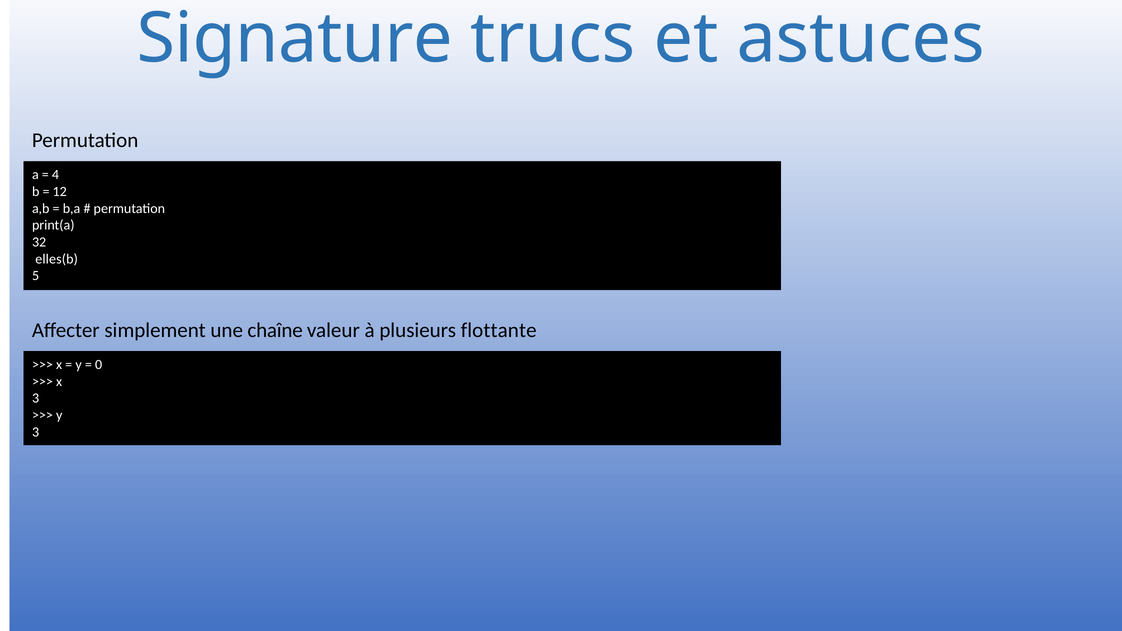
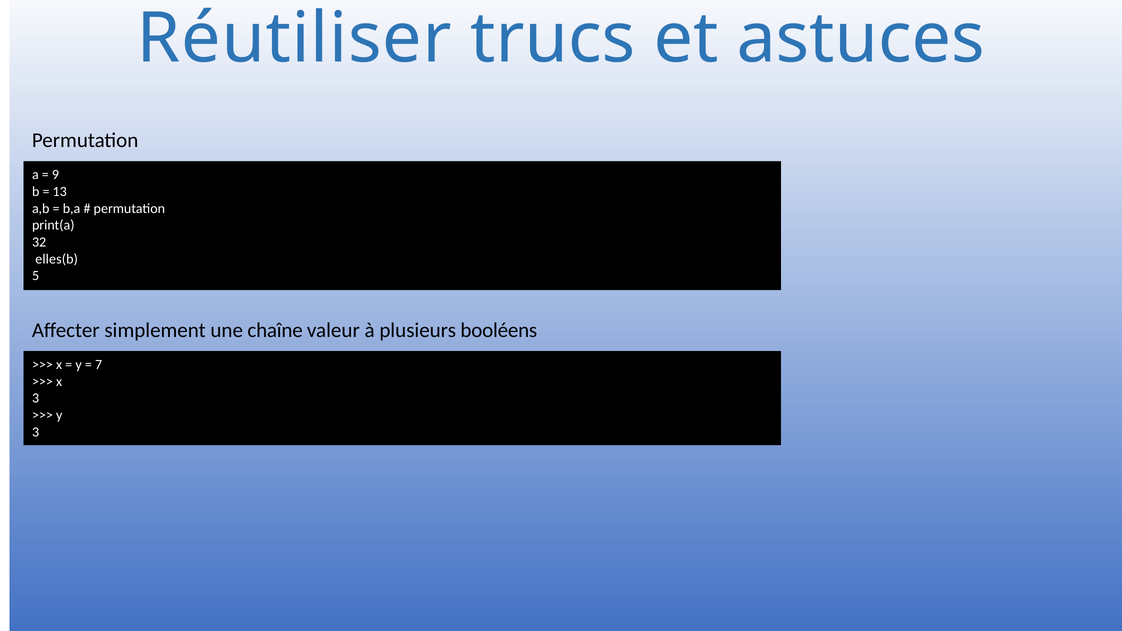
Signature: Signature -> Réutiliser (294, 39)
4: 4 -> 9 (55, 175)
12: 12 -> 13 (60, 192)
flottante: flottante -> booléens (499, 330)
0: 0 -> 7 (99, 365)
